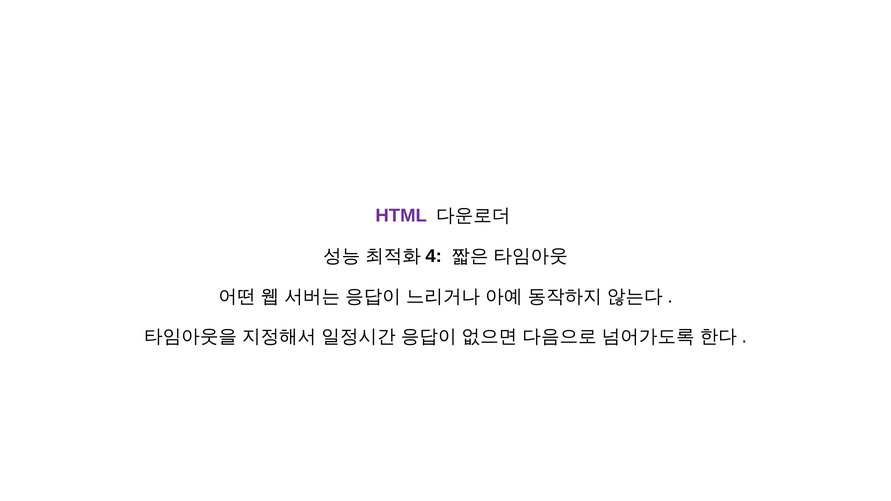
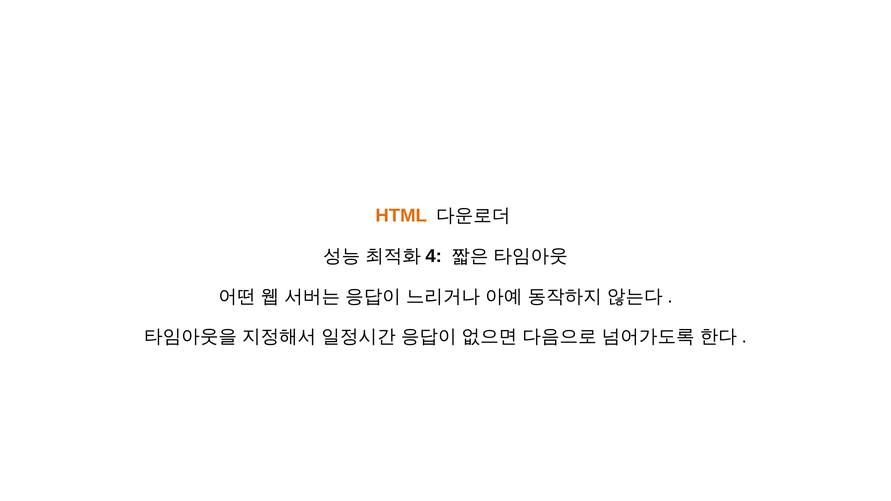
HTML colour: purple -> orange (401, 216)
